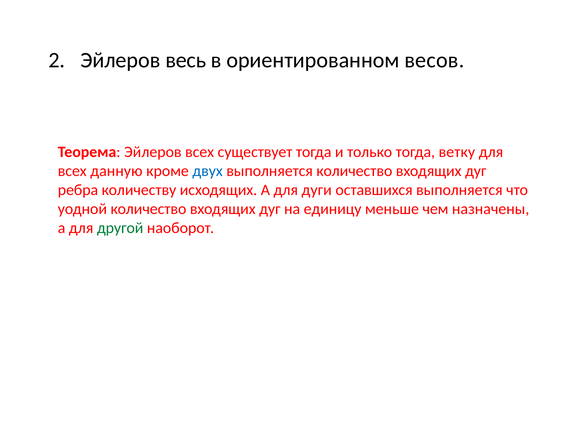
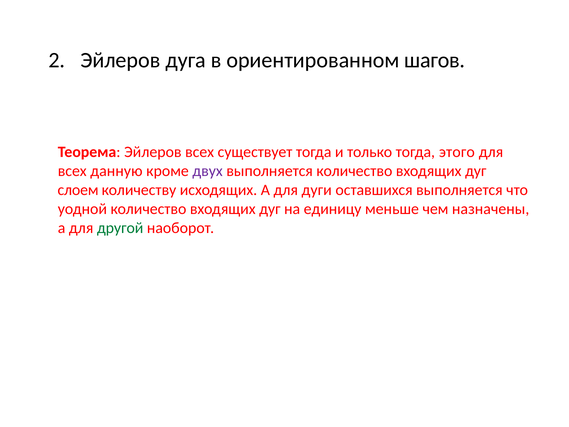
весь: весь -> дуга (186, 60)
весов: весов -> шагов (435, 60)
ветку: ветку -> этого (457, 152)
двух colour: blue -> purple (208, 171)
ребра: ребра -> слоем (78, 190)
